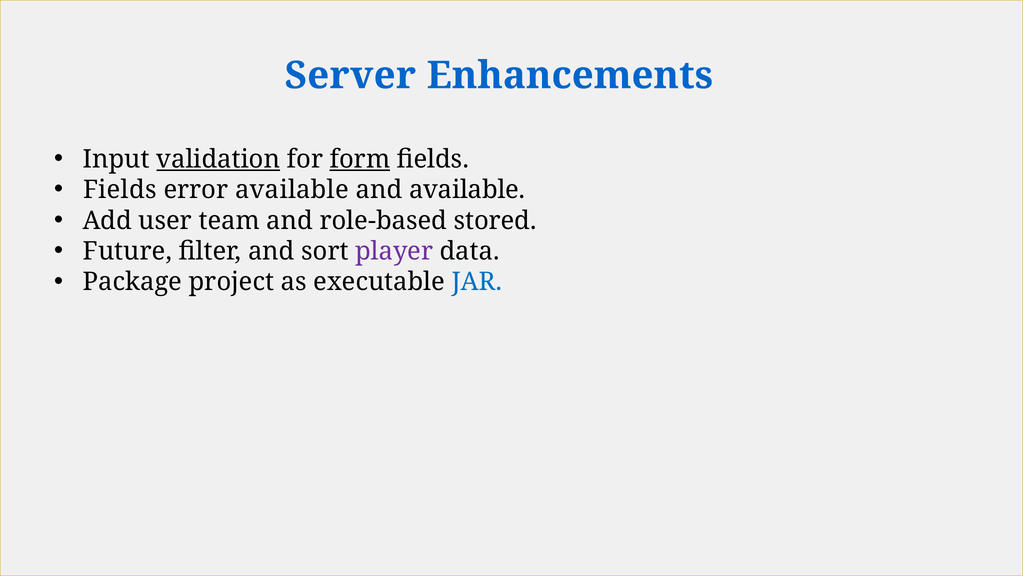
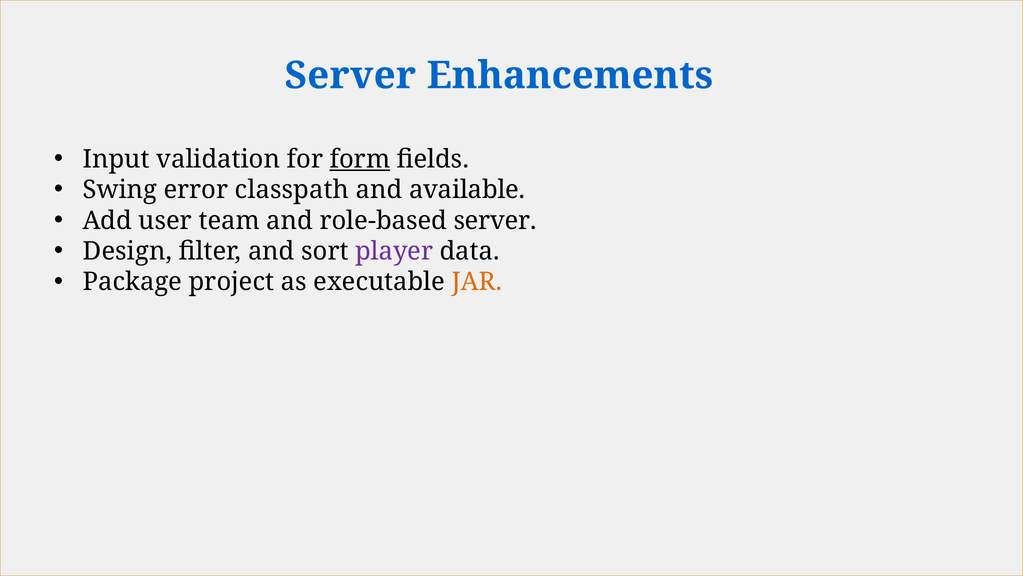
validation underline: present -> none (218, 159)
Fields: Fields -> Swing (120, 190)
error available: available -> classpath (292, 190)
role-based stored: stored -> server (495, 220)
Future: Future -> Design (127, 251)
JAR colour: blue -> orange (477, 282)
